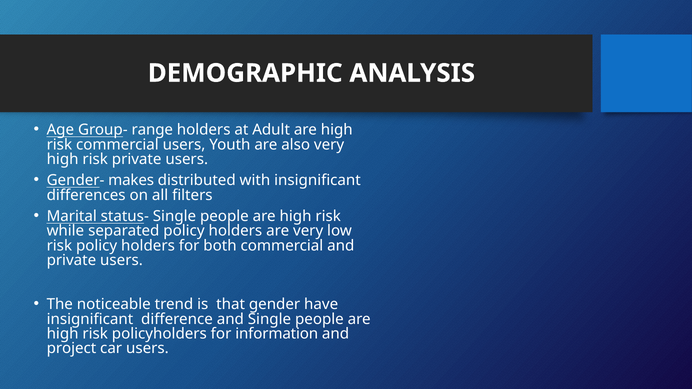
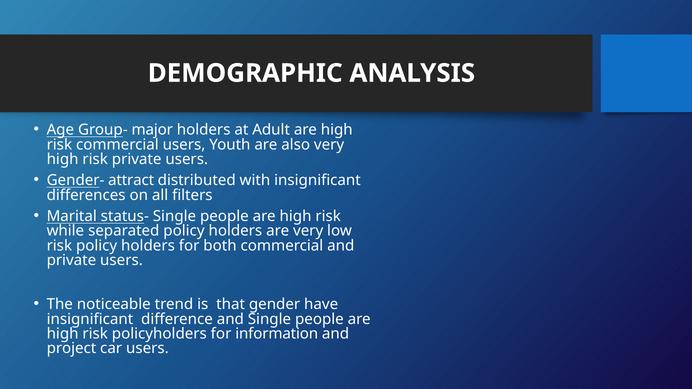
range: range -> major (152, 130)
makes: makes -> attract (131, 181)
